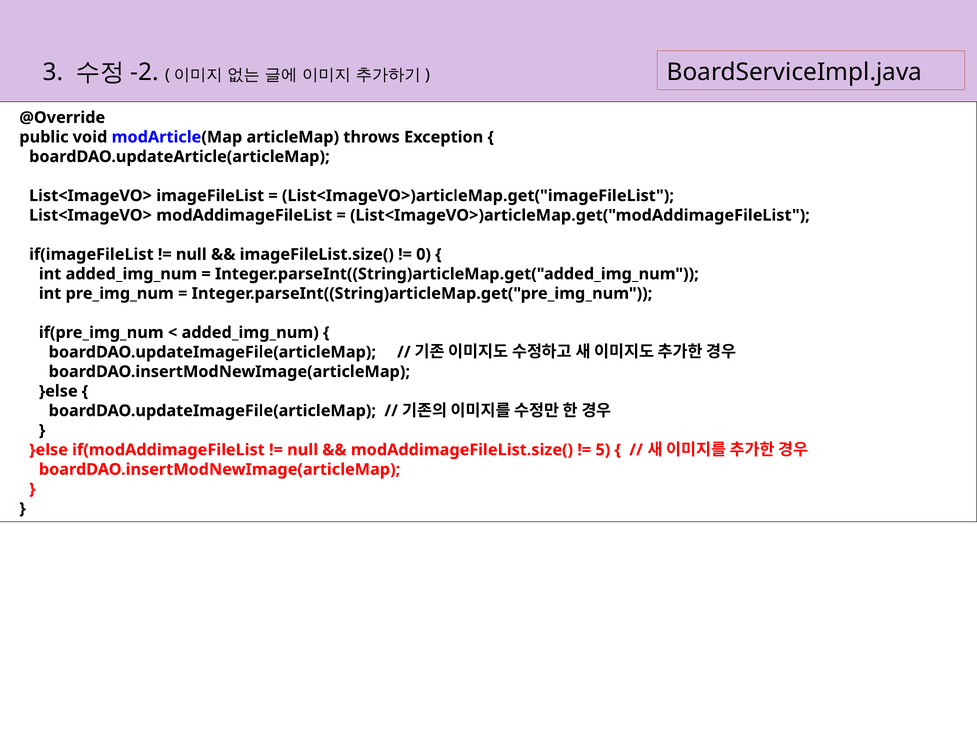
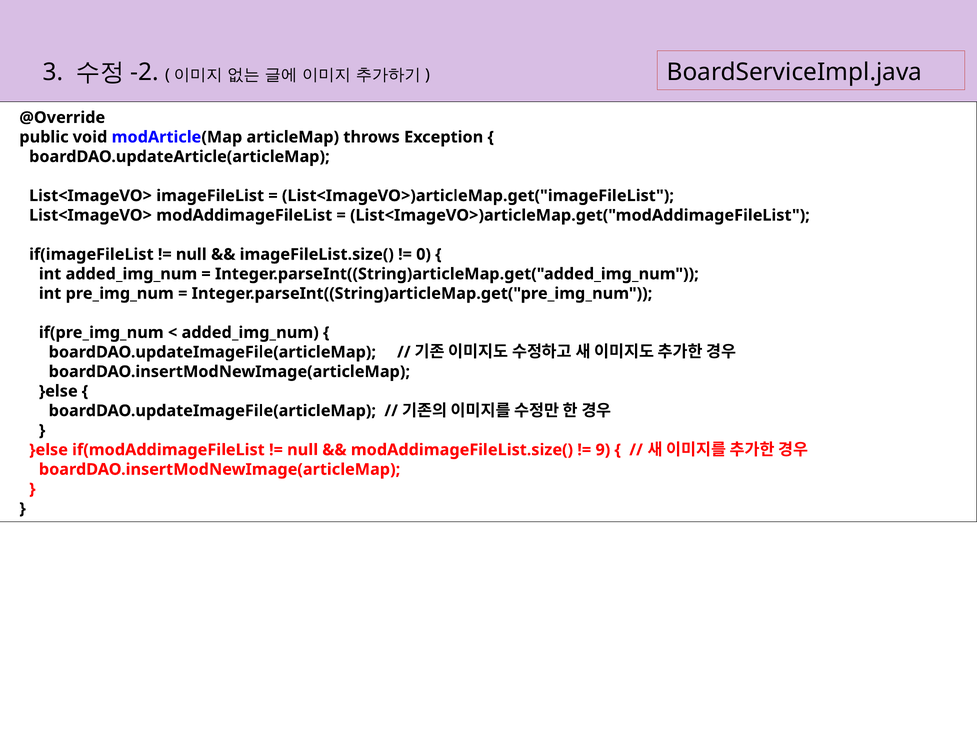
5: 5 -> 9 (603, 450)
